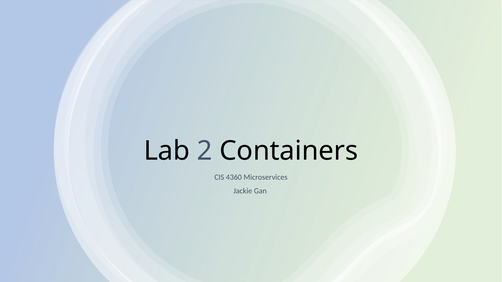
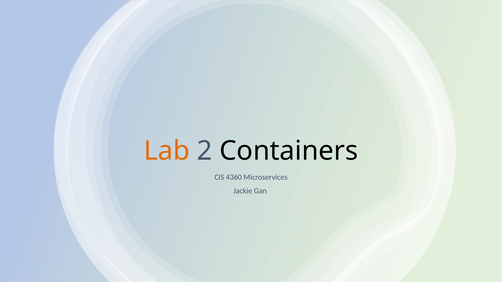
Lab colour: black -> orange (167, 151)
